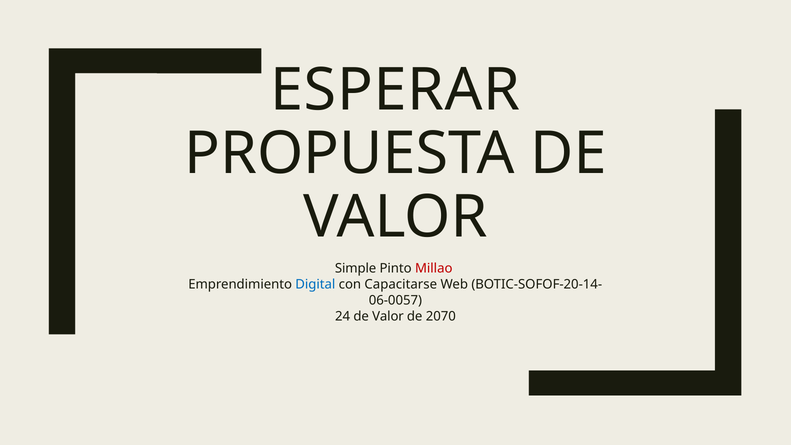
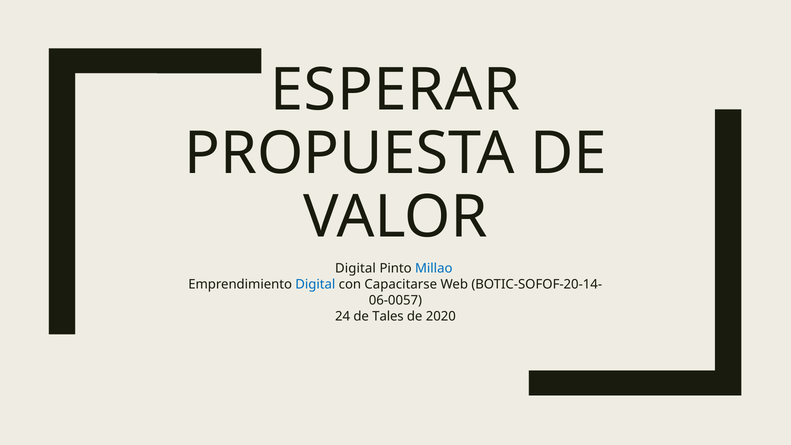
Simple: Simple -> Digital (355, 269)
Millao colour: red -> blue (434, 269)
24 de Valor: Valor -> Tales (388, 316)
2070: 2070 -> 2020 (441, 316)
